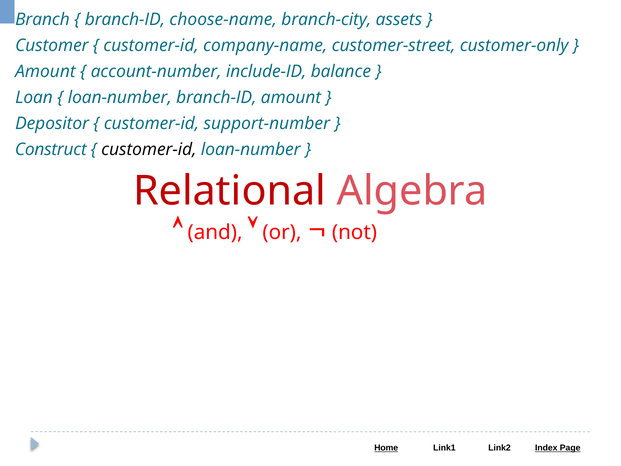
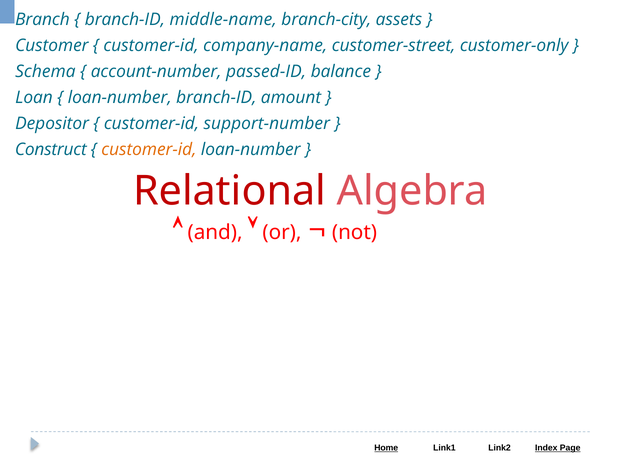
choose-name: choose-name -> middle-name (223, 20)
Amount: Amount -> Schema (45, 72)
include-ID: include-ID -> passed-ID (266, 72)
customer-id colour: black -> orange (149, 149)
